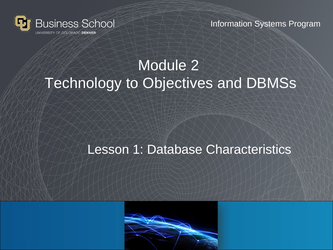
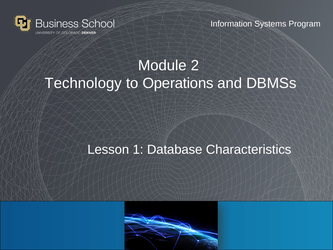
Objectives: Objectives -> Operations (178, 83)
